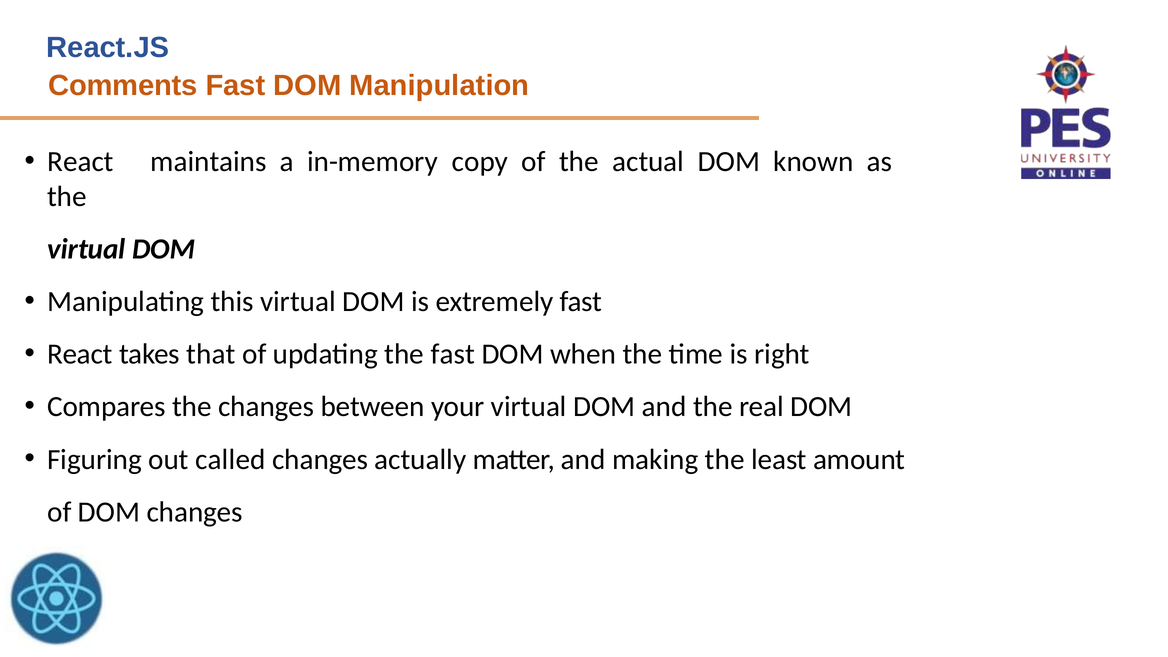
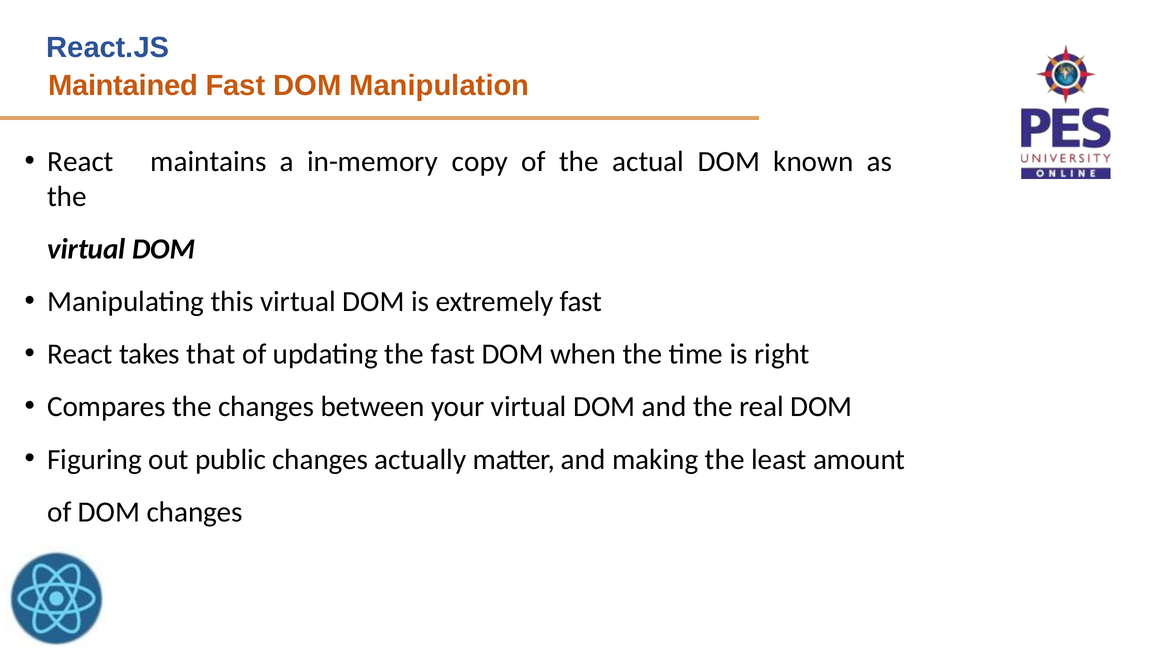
Comments: Comments -> Maintained (123, 86)
called: called -> public (231, 459)
